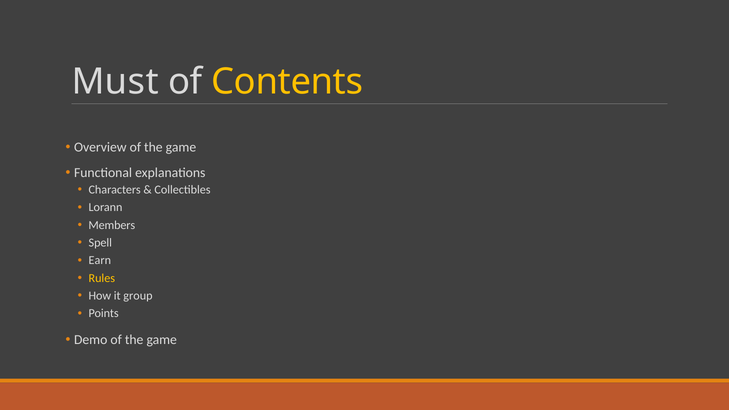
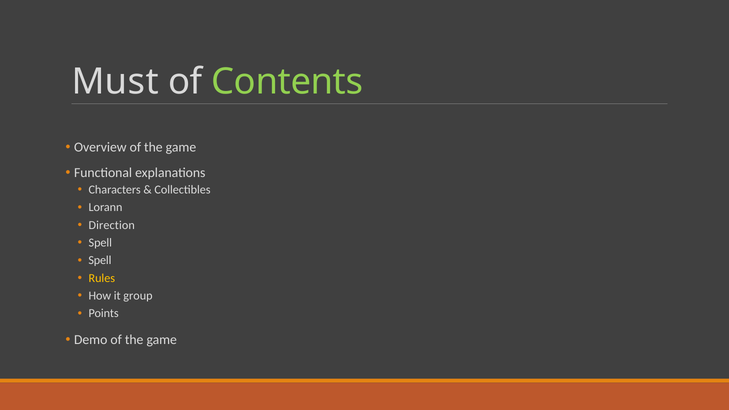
Contents colour: yellow -> light green (287, 82)
Members: Members -> Direction (112, 225)
Earn: Earn -> Spell (100, 261)
